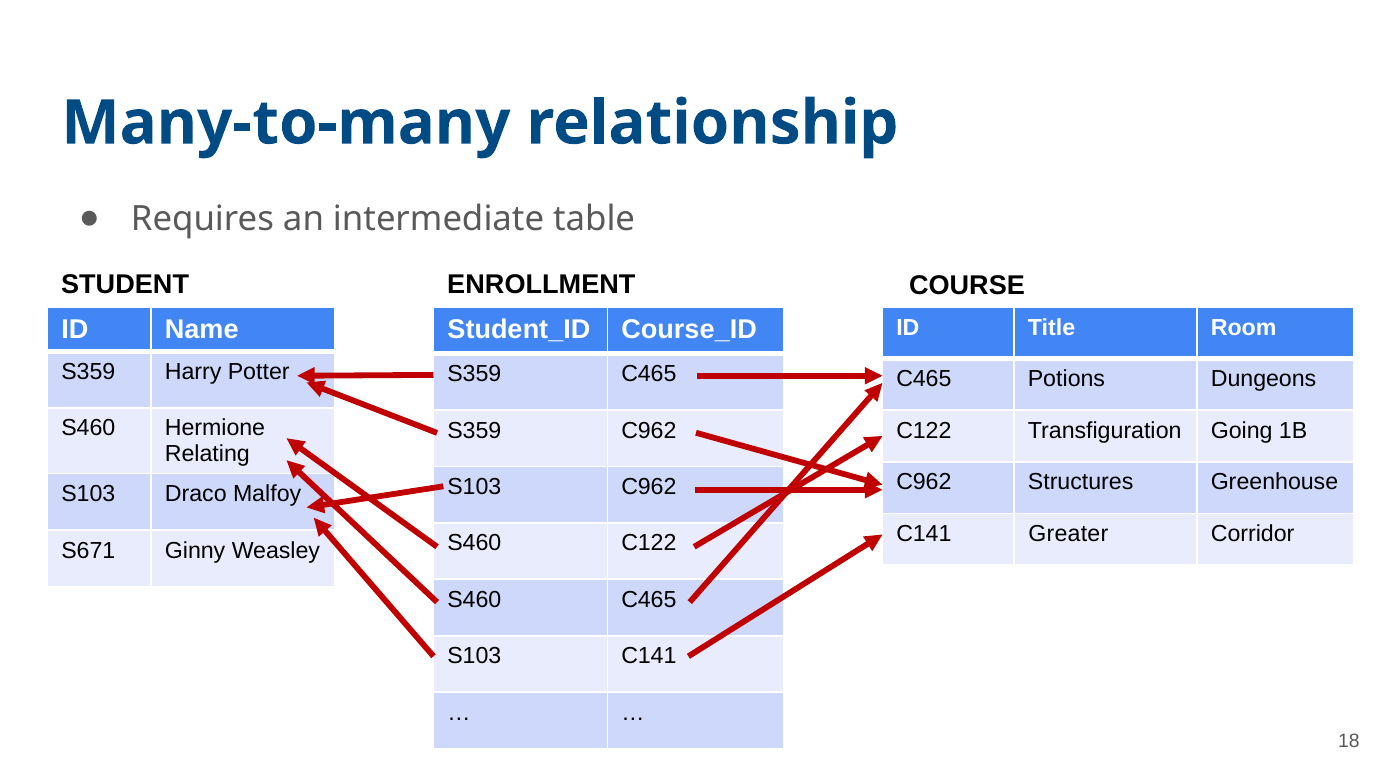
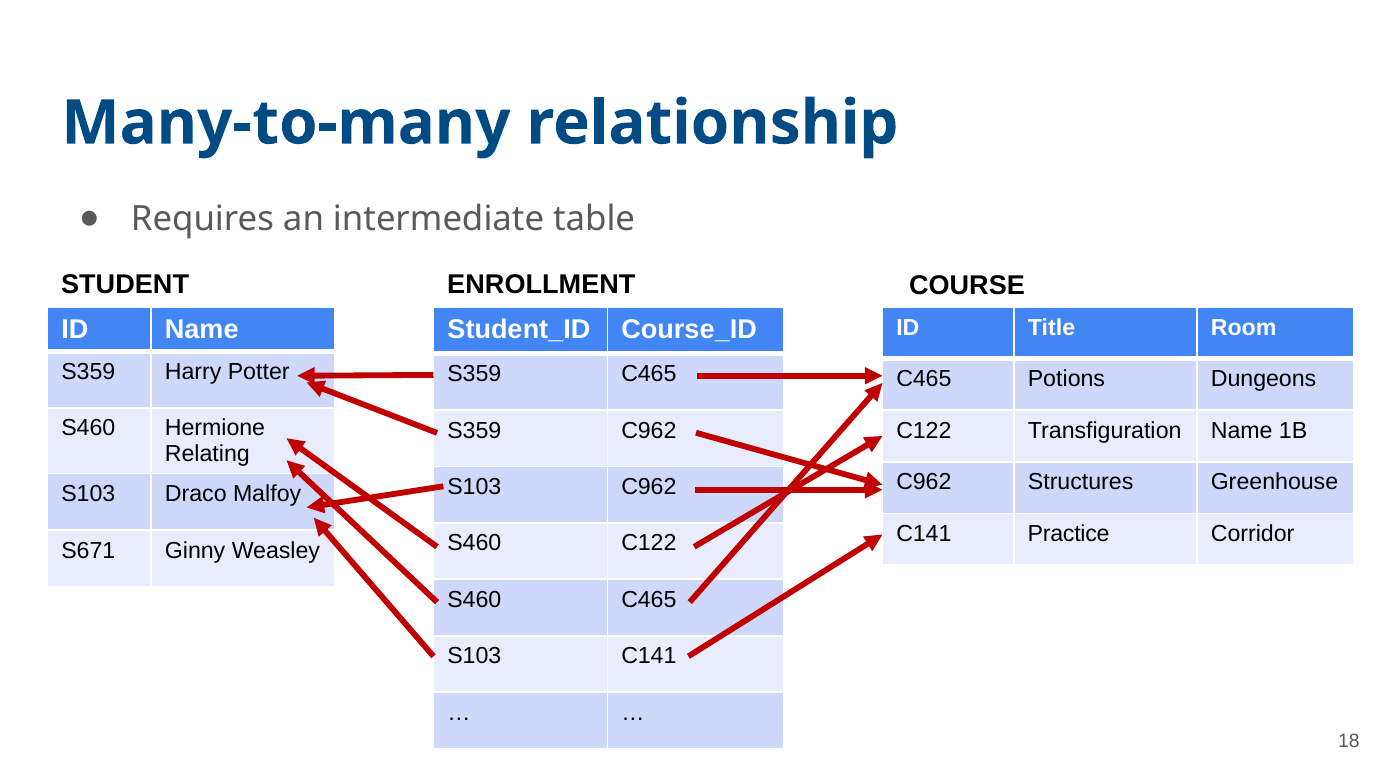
Transfiguration Going: Going -> Name (1242, 431)
Greater: Greater -> Practice (1069, 534)
